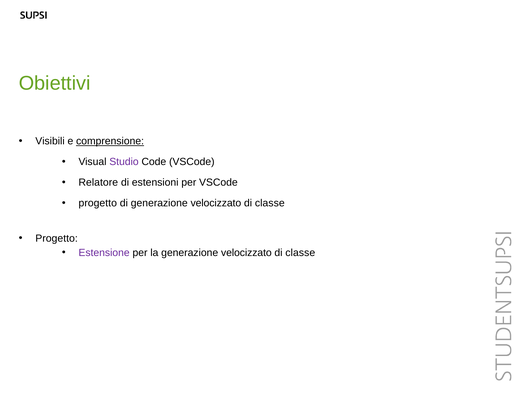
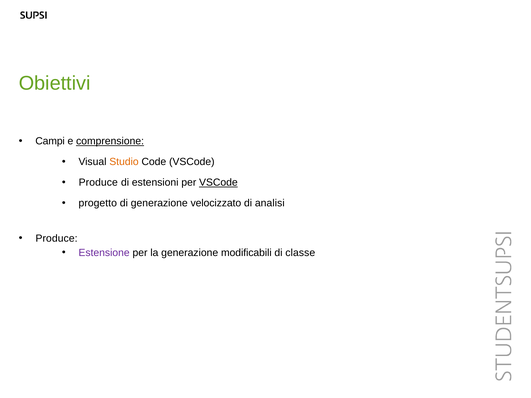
Visibili: Visibili -> Campi (50, 141)
Studio colour: purple -> orange (124, 162)
Relatore: Relatore -> Produce (98, 183)
VSCode underline: none -> present (218, 183)
classe: classe -> analisi (270, 203)
Progetto: Progetto -> Produce (57, 238)
la generazione velocizzato: velocizzato -> modificabili (246, 253)
